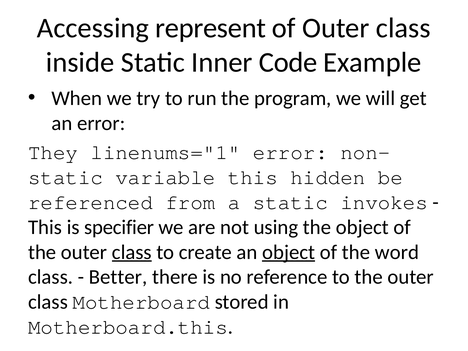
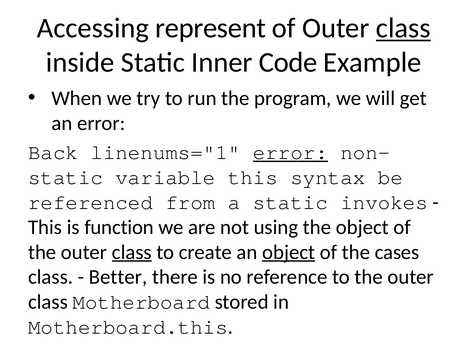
class underline: none -> present (403, 28)
They: They -> Back (53, 152)
error underline: none -> present (290, 152)
hidden: hidden -> syntax (328, 177)
specifier: specifier -> function (119, 227)
word: word -> cases (397, 252)
